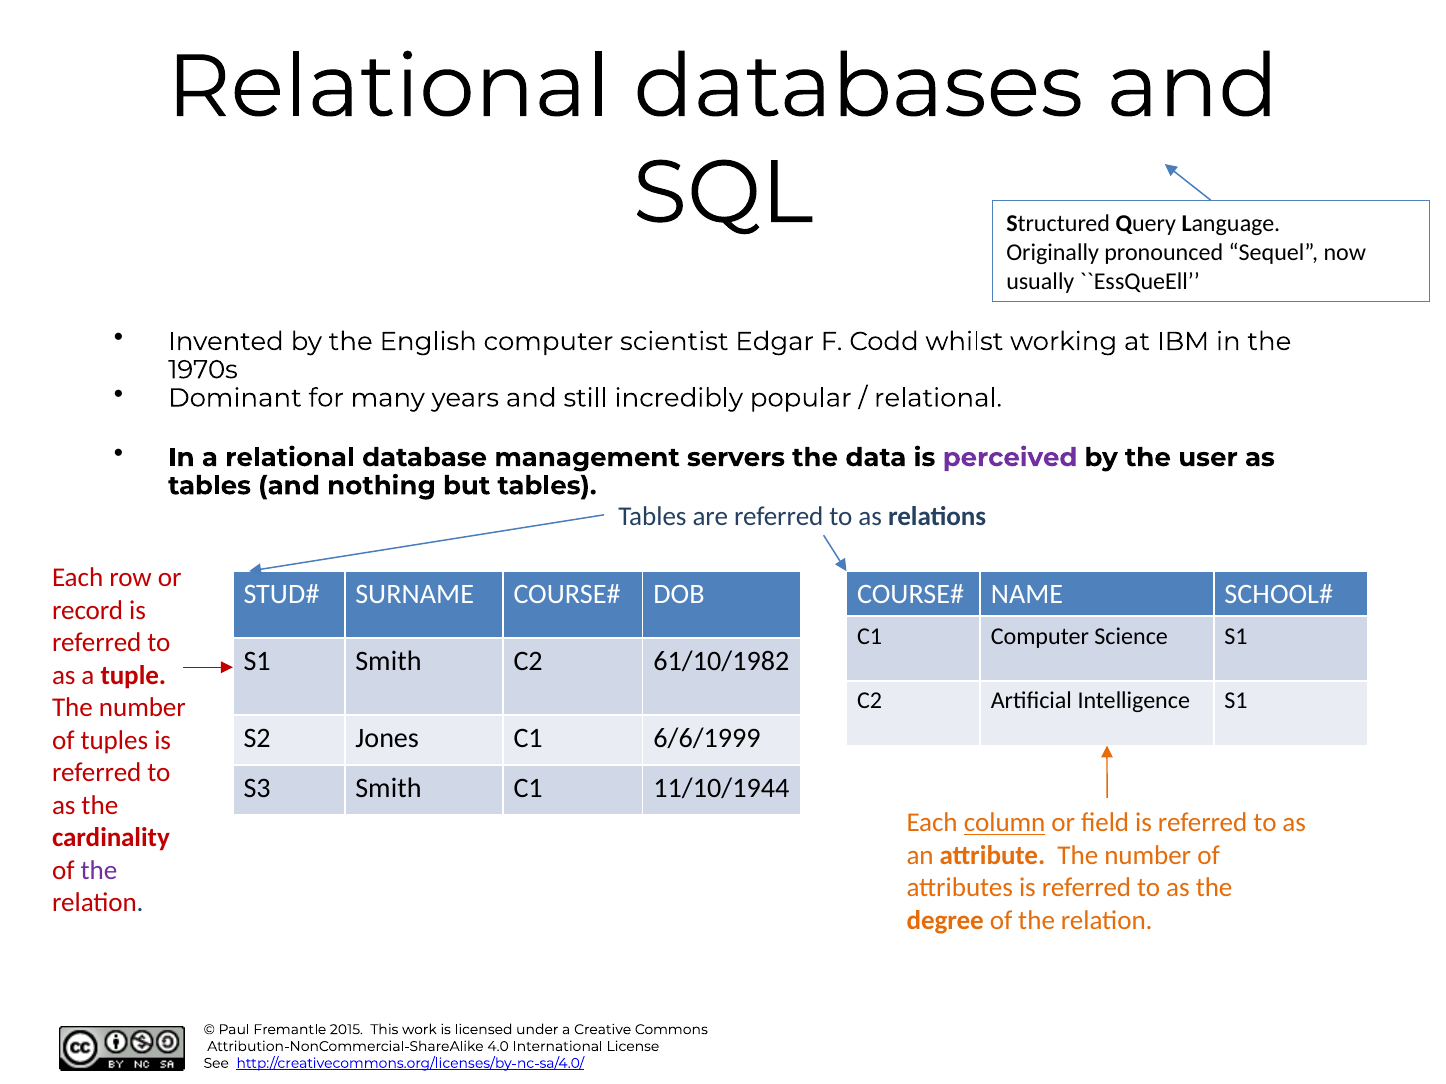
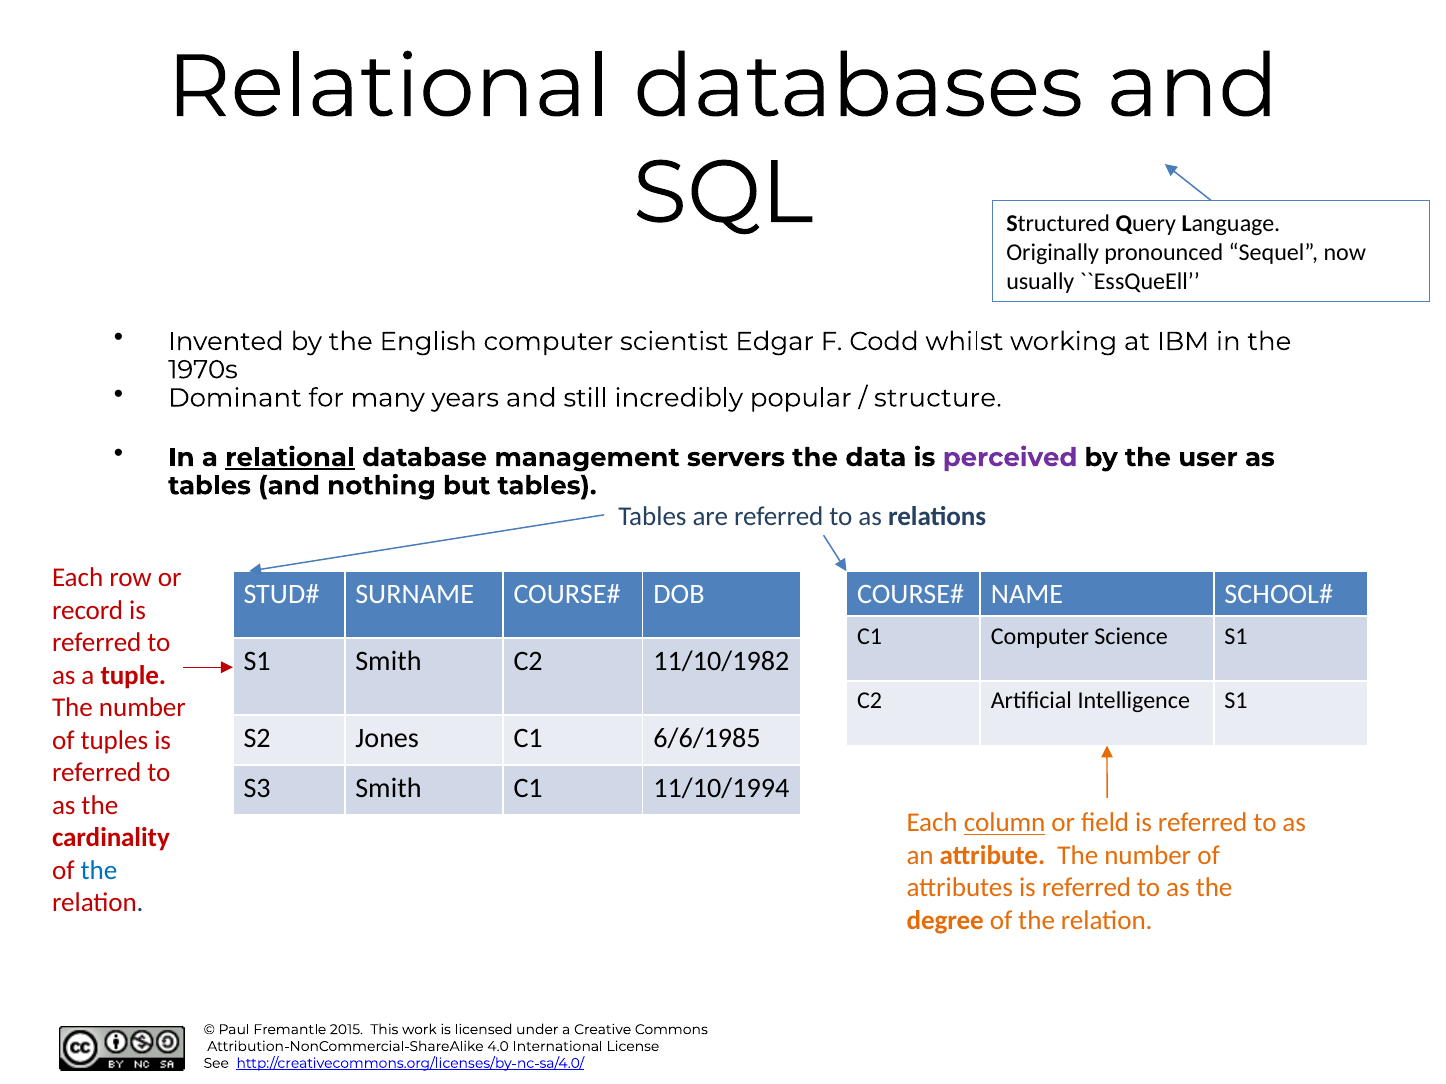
relational: relational -> structure (938, 398)
relational underline: none -> present (290, 458)
61/10/1982: 61/10/1982 -> 11/10/1982 (721, 662)
6/6/1999: 6/6/1999 -> 6/6/1985 (707, 739)
11/10/1944: 11/10/1944 -> 11/10/1994 (721, 789)
the colour: purple -> blue (99, 871)
